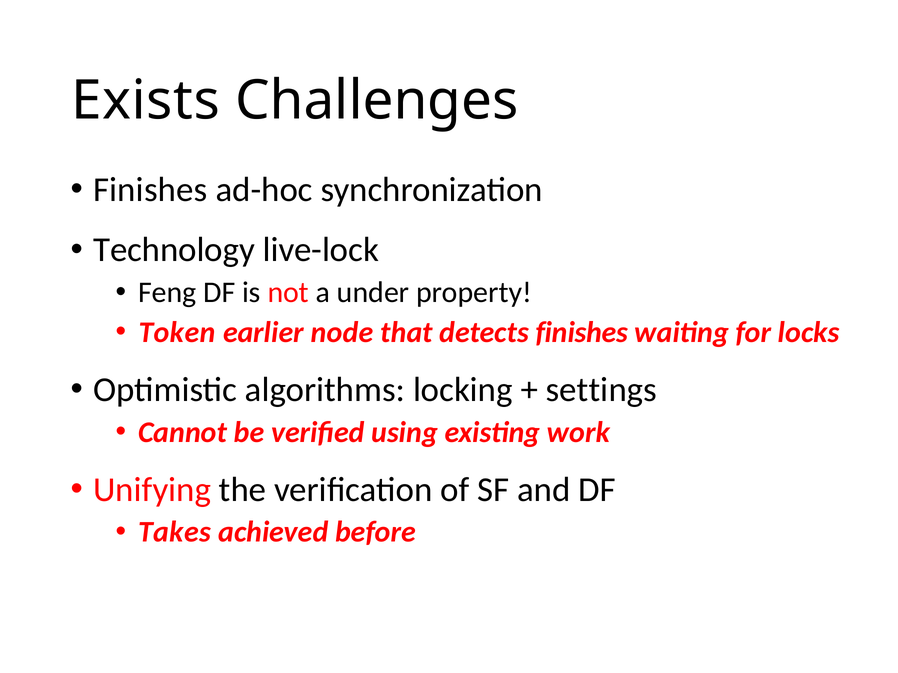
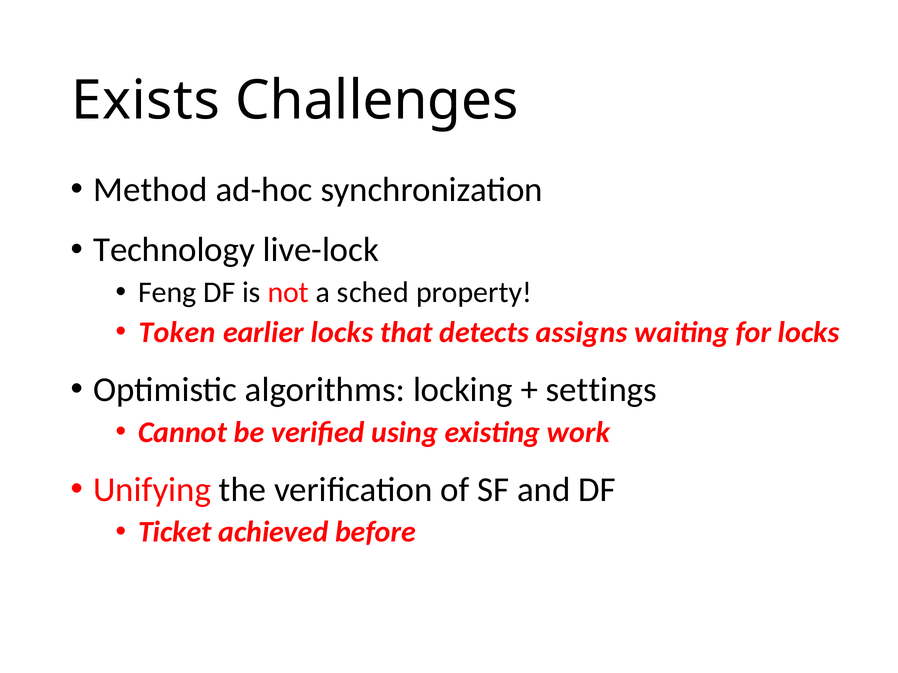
Finishes: Finishes -> Method (150, 190)
under: under -> sched (373, 293)
earlier node: node -> locks (342, 332)
detects finishes: finishes -> assigns (582, 332)
Takes: Takes -> Ticket (175, 532)
